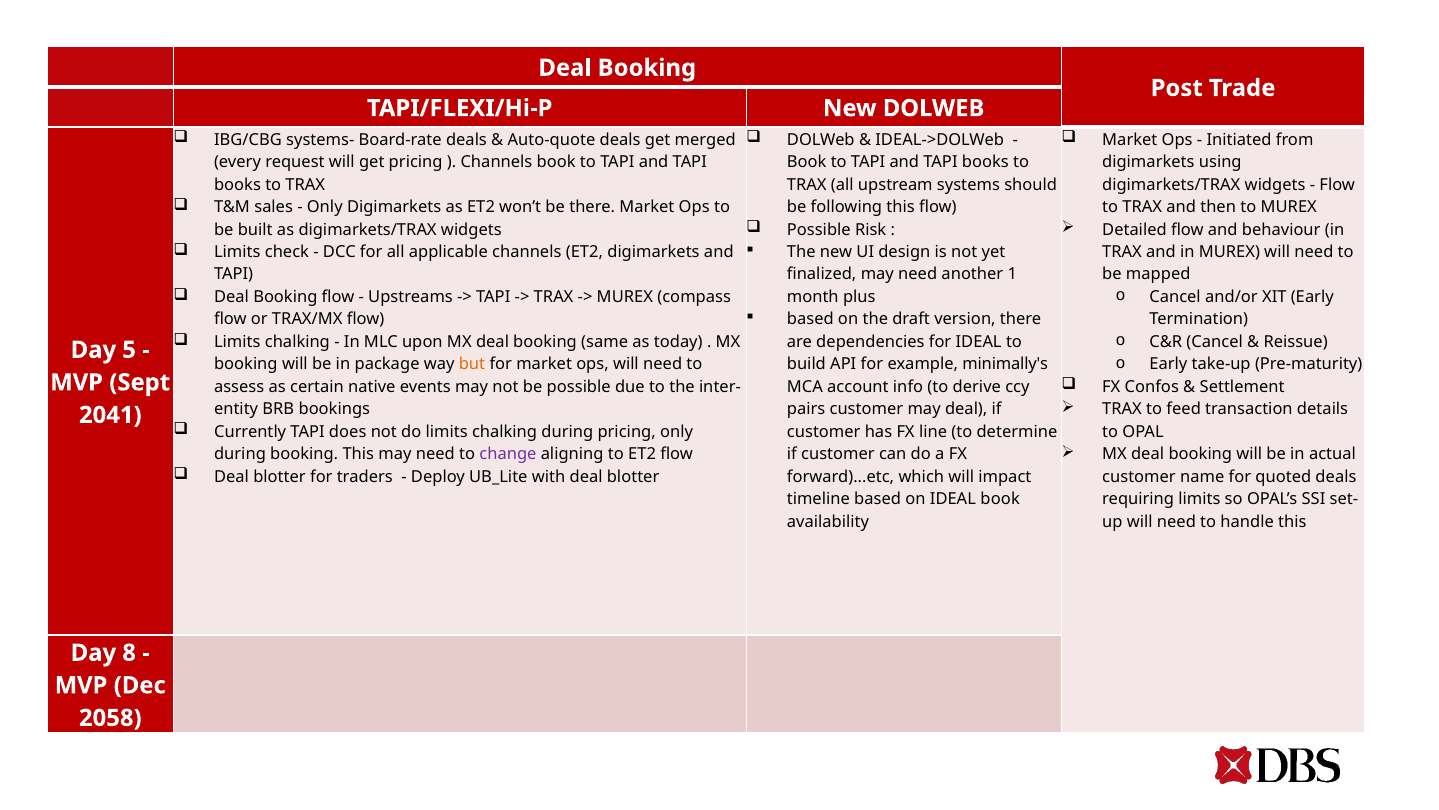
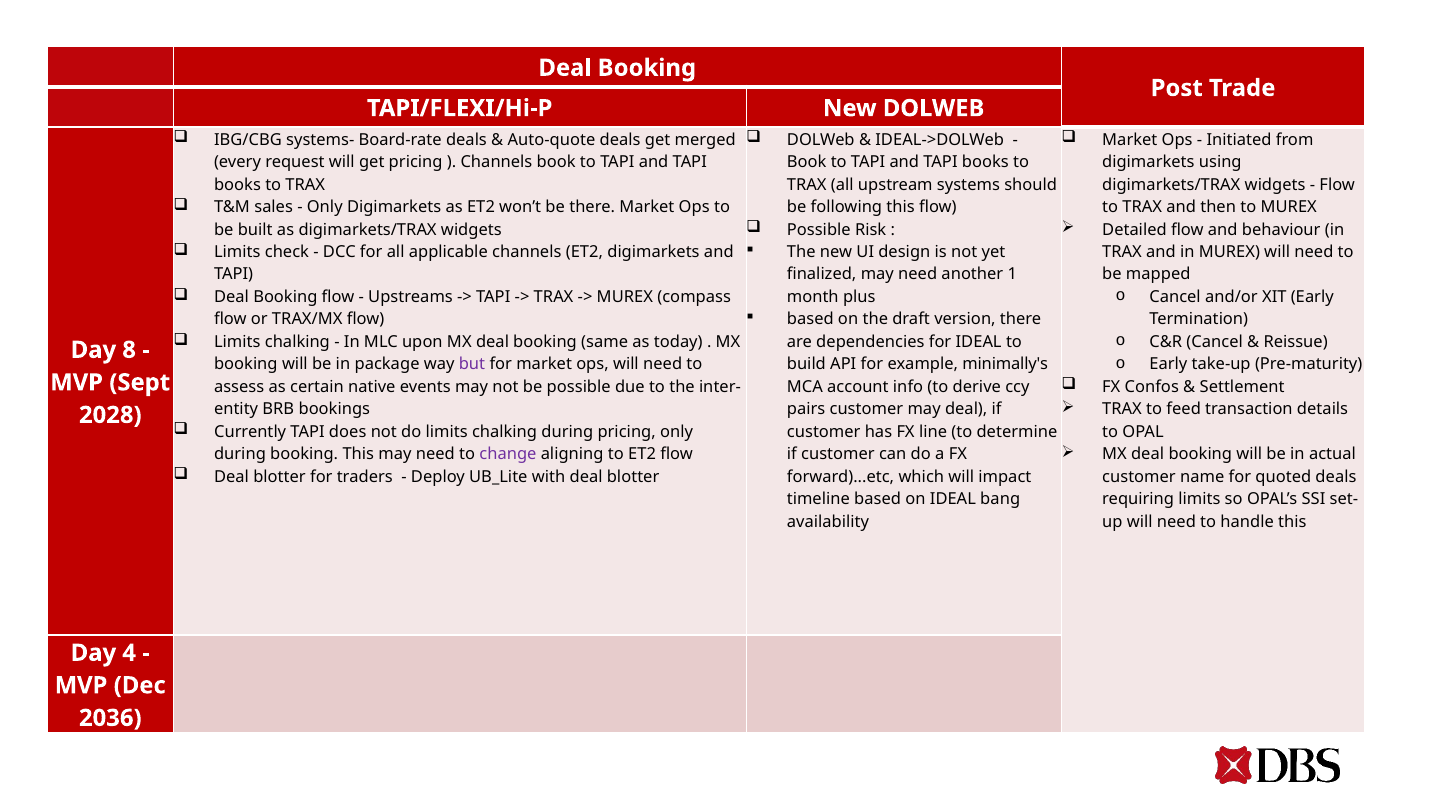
5: 5 -> 8 (129, 350)
but colour: orange -> purple (472, 364)
2041: 2041 -> 2028 (110, 415)
IDEAL book: book -> bang (1000, 499)
8: 8 -> 4 (129, 652)
2058: 2058 -> 2036 (110, 718)
